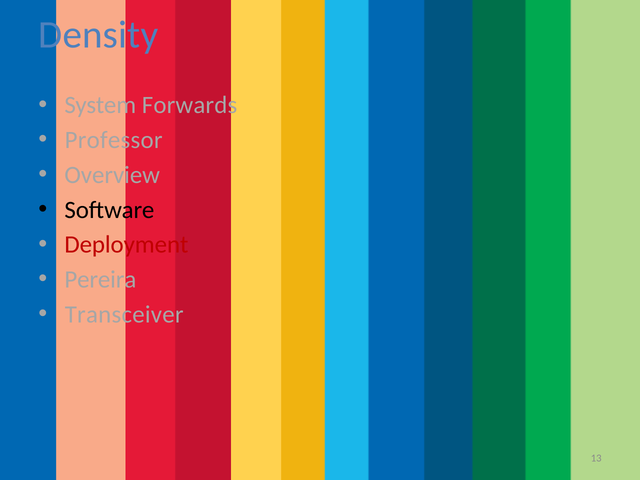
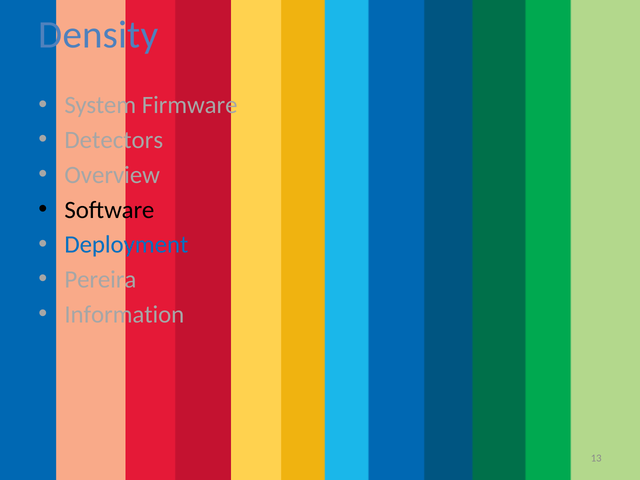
Forwards: Forwards -> Firmware (190, 105)
Professor: Professor -> Detectors (114, 140)
Deployment colour: red -> blue (126, 245)
Transceiver: Transceiver -> Information (124, 314)
